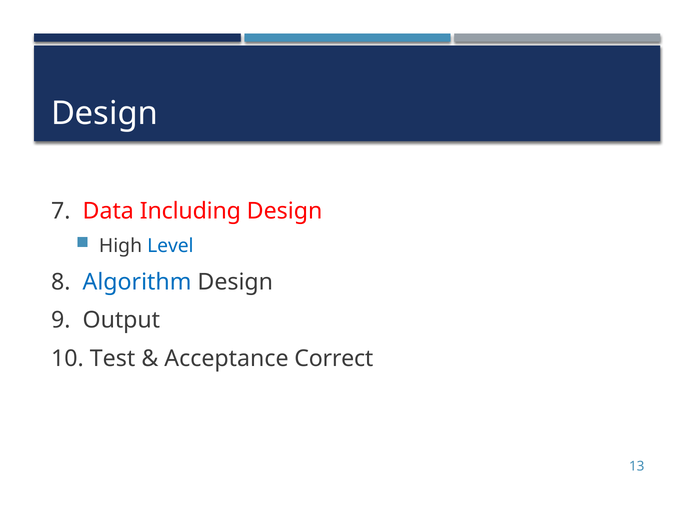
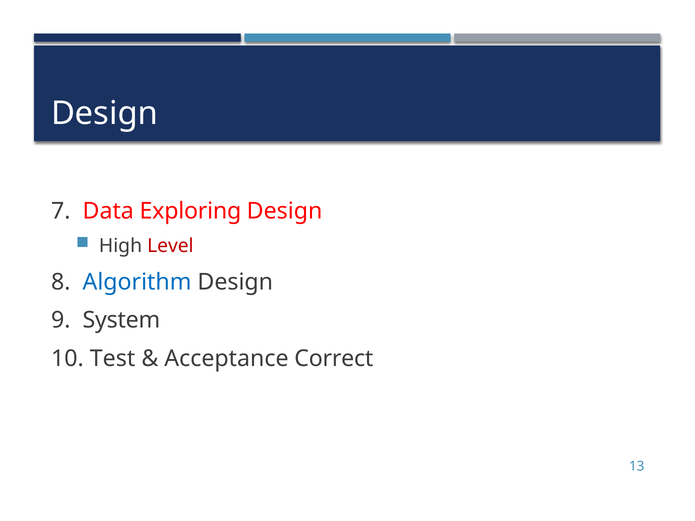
Including: Including -> Exploring (190, 211)
Level colour: blue -> red (170, 246)
Output: Output -> System (121, 320)
